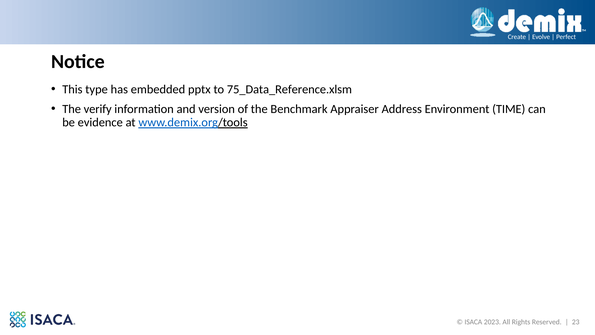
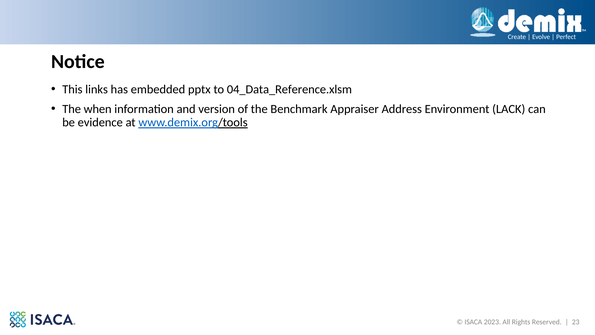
type: type -> links (97, 89)
75_Data_Reference.xlsm: 75_Data_Reference.xlsm -> 04_Data_Reference.xlsm (289, 89)
verify: verify -> when (98, 109)
TIME: TIME -> LACK (509, 109)
